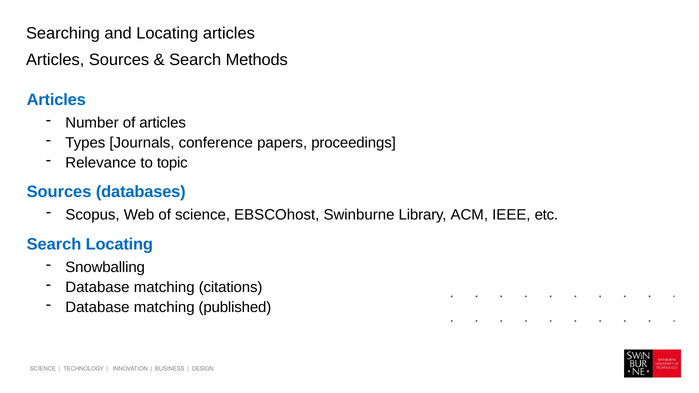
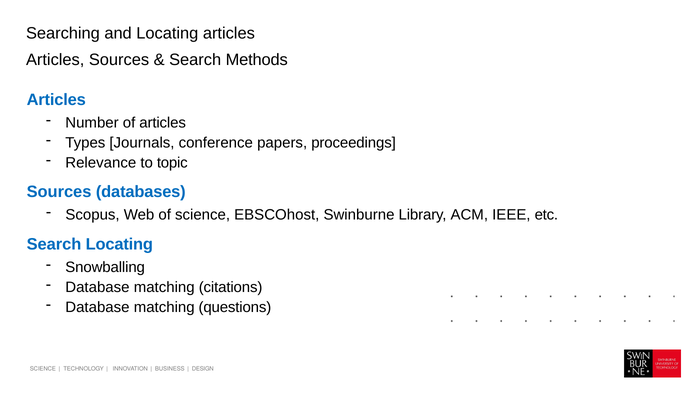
published: published -> questions (235, 307)
